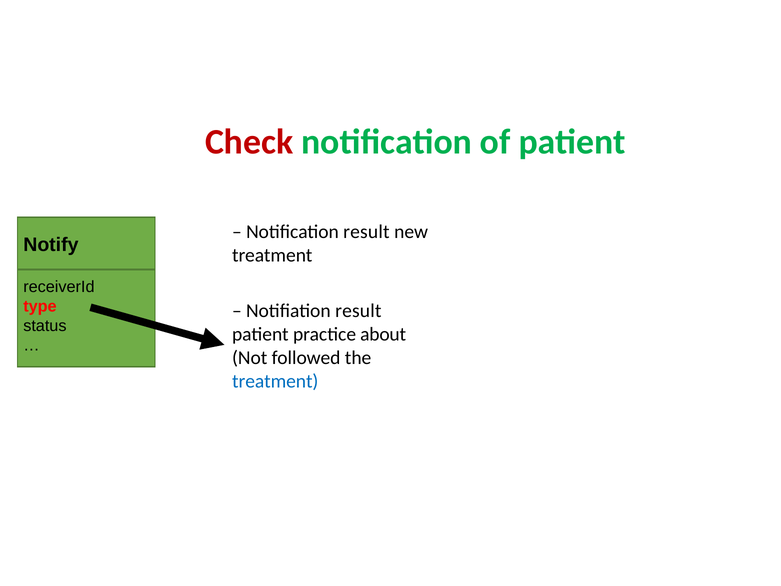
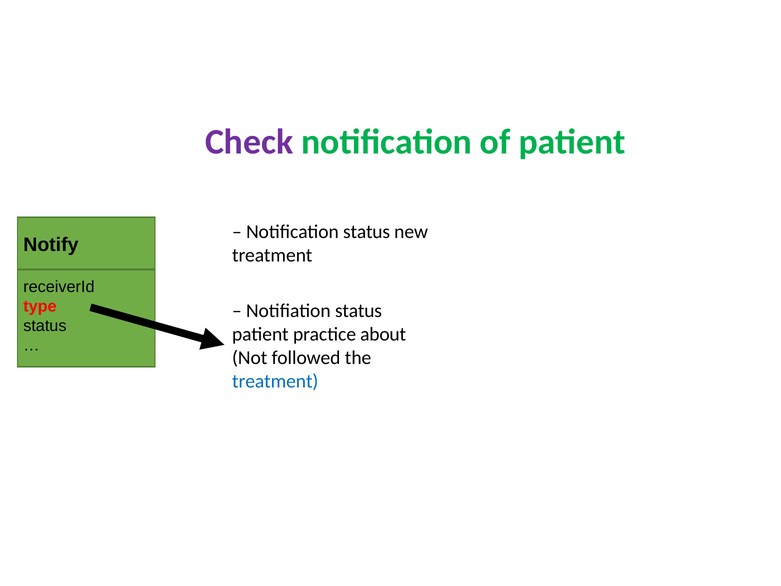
Check colour: red -> purple (249, 142)
Notification result: result -> status (367, 232)
Notifiation result: result -> status (359, 311)
